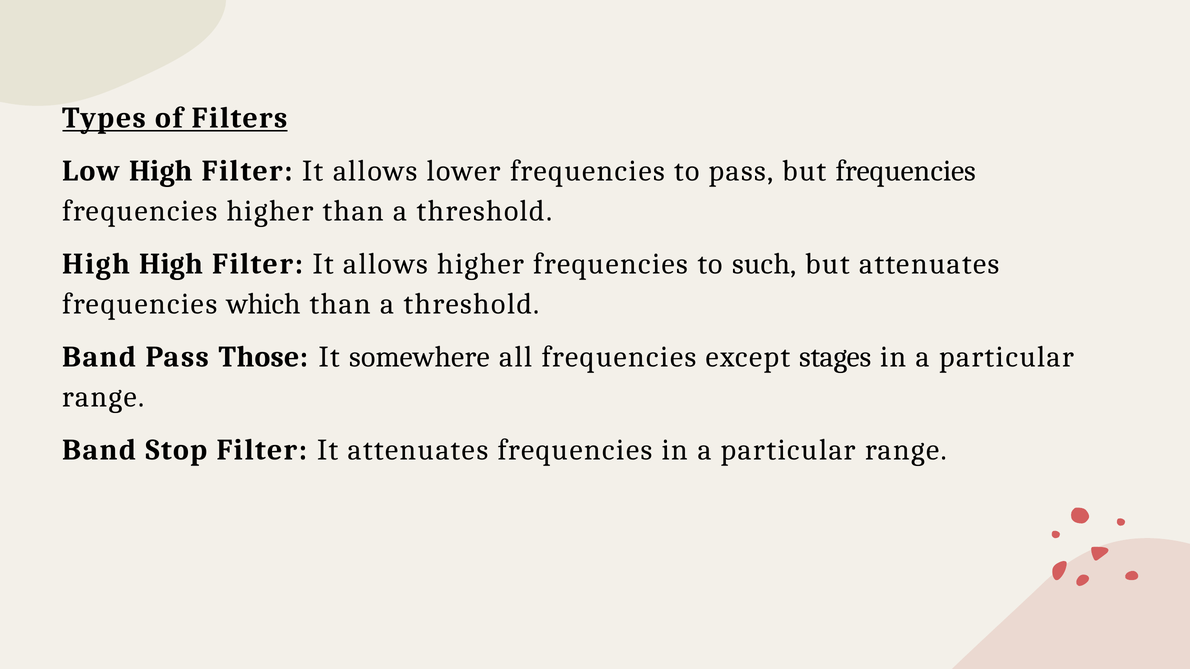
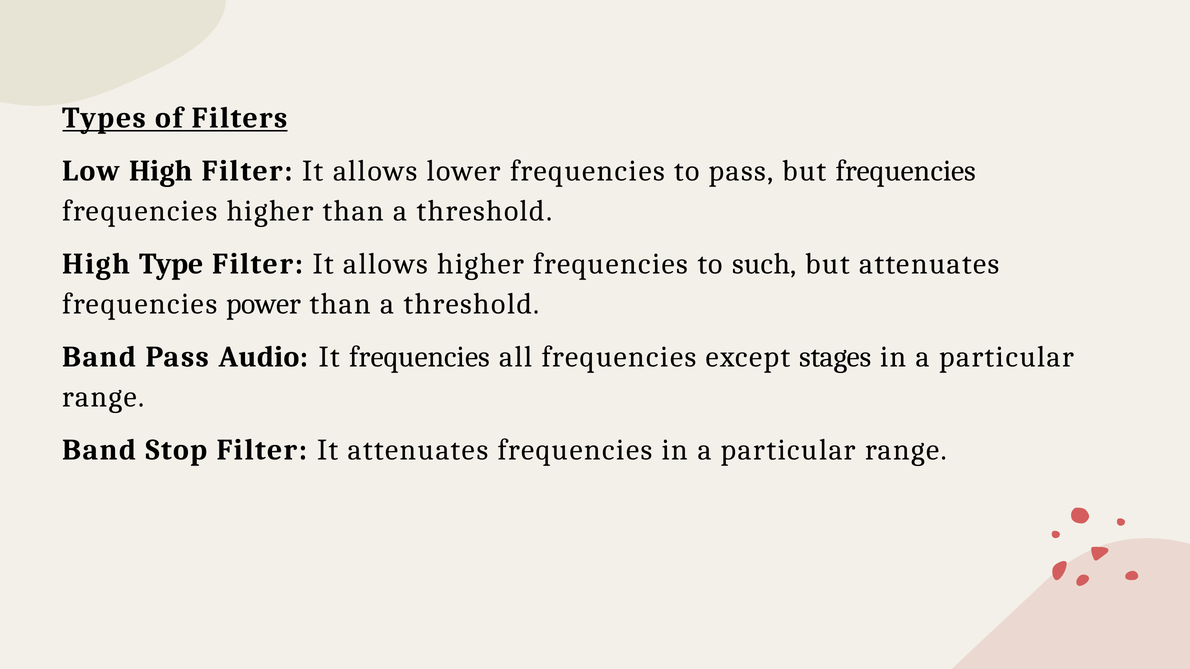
High High: High -> Type (171, 264)
which: which -> power (264, 304)
Those: Those -> Audio (264, 357)
It somewhere: somewhere -> frequencies (420, 357)
